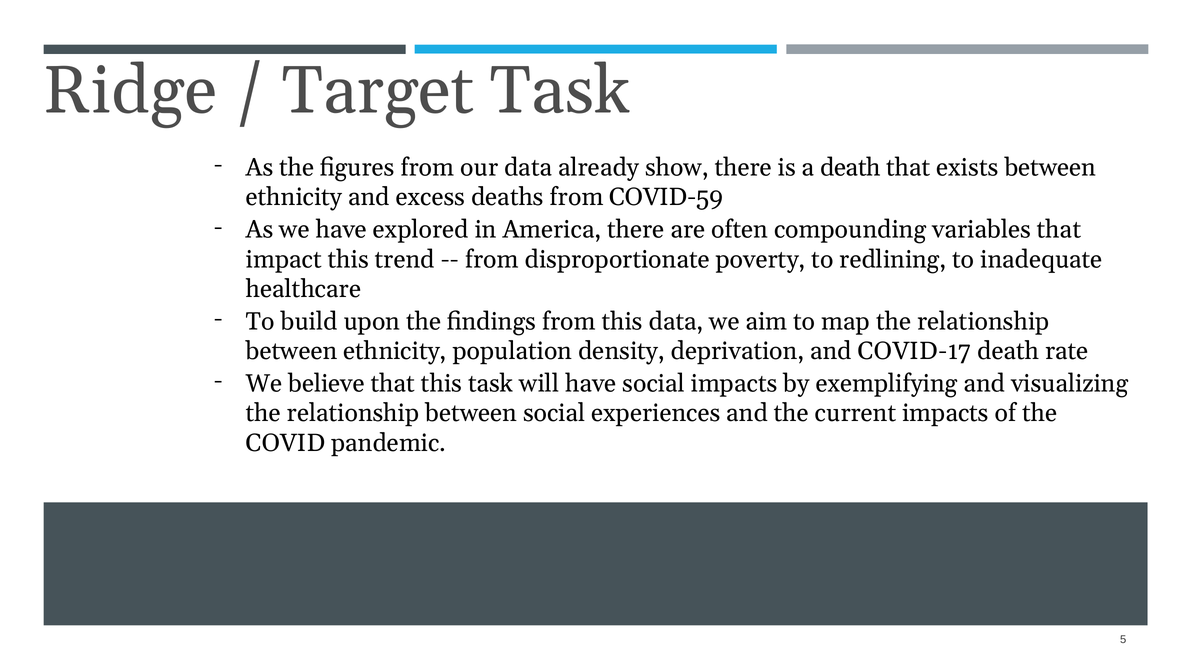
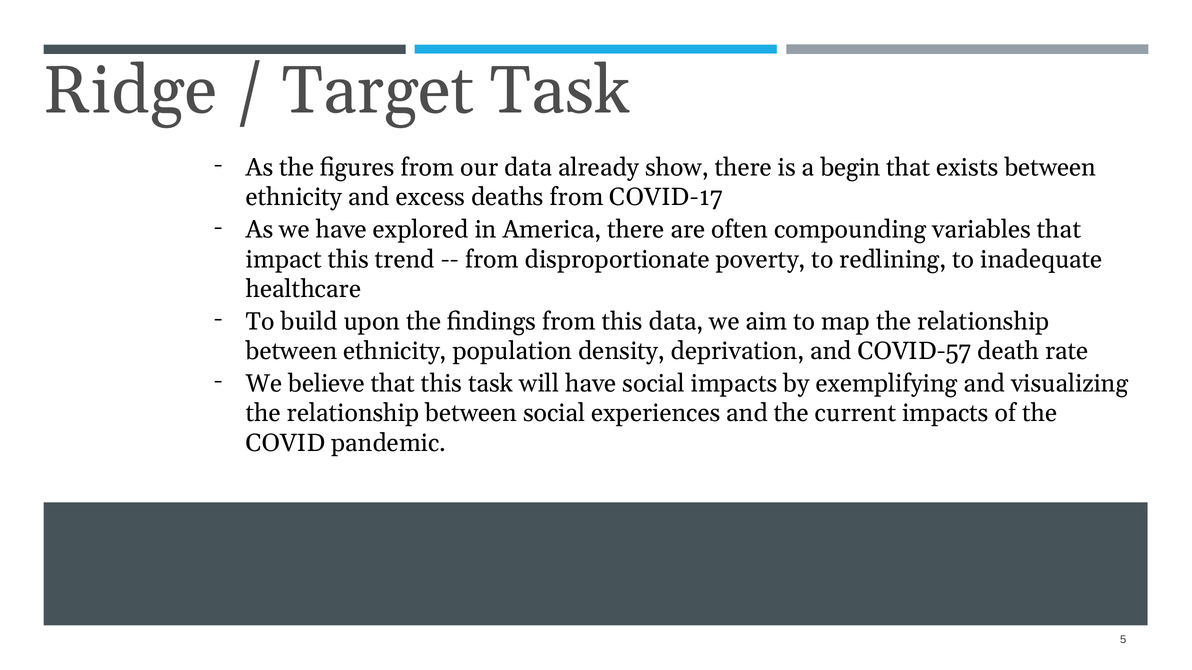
a death: death -> begin (850, 168)
COVID-59: COVID-59 -> COVID-17 (666, 197)
COVID-17: COVID-17 -> COVID-57 (915, 351)
